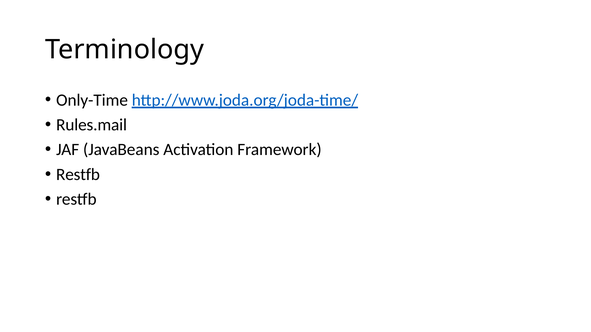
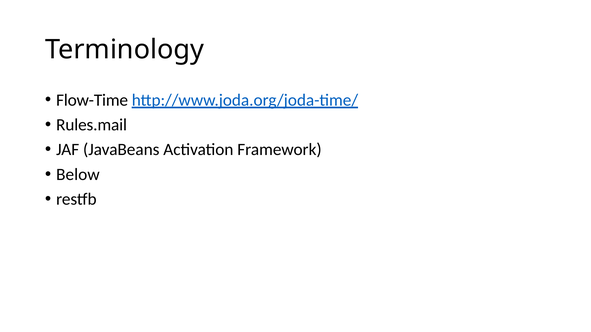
Only-Time: Only-Time -> Flow-Time (92, 100)
Restfb: Restfb -> Below (78, 175)
